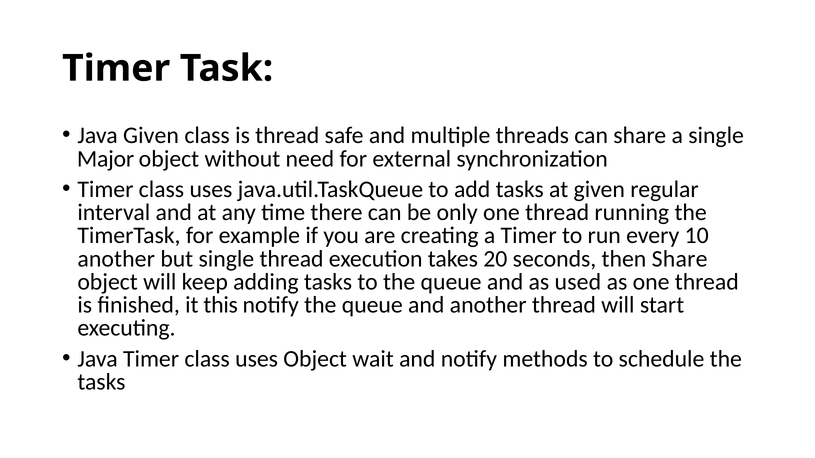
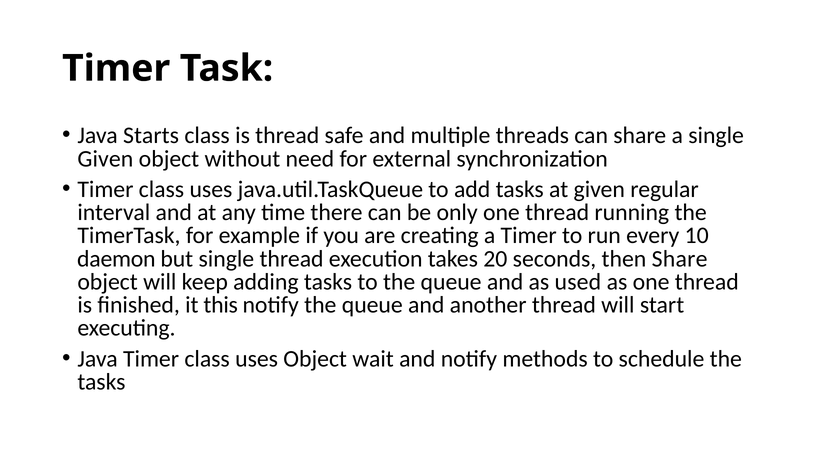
Java Given: Given -> Starts (151, 136)
Major: Major -> Given (105, 159)
another: another -> daemon (116, 259)
